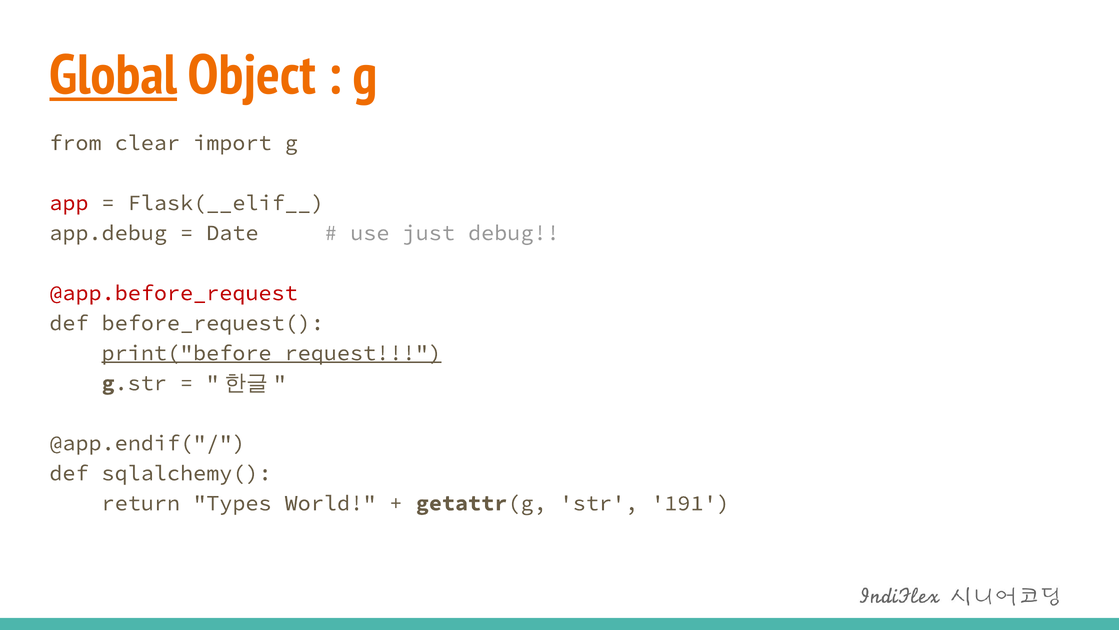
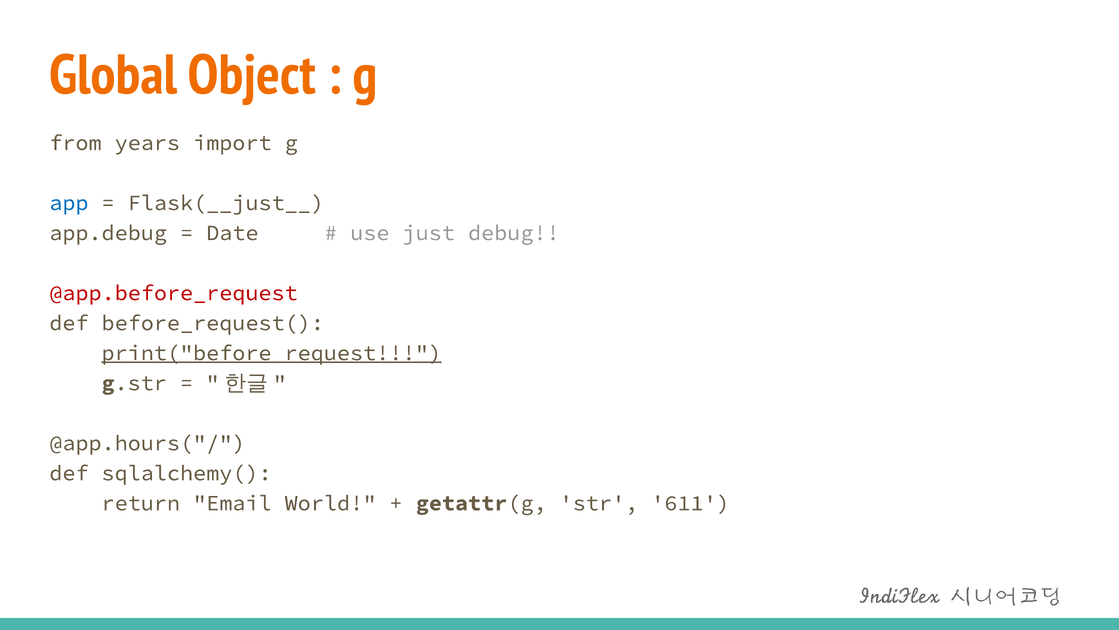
Global underline: present -> none (113, 75)
clear: clear -> years (147, 143)
app colour: red -> blue (69, 203)
Flask(__elif__: Flask(__elif__ -> Flask(__just__ (226, 203)
@app.endif("/: @app.endif("/ -> @app.hours("/ (147, 443)
Types: Types -> Email (232, 503)
191: 191 -> 611 (690, 503)
